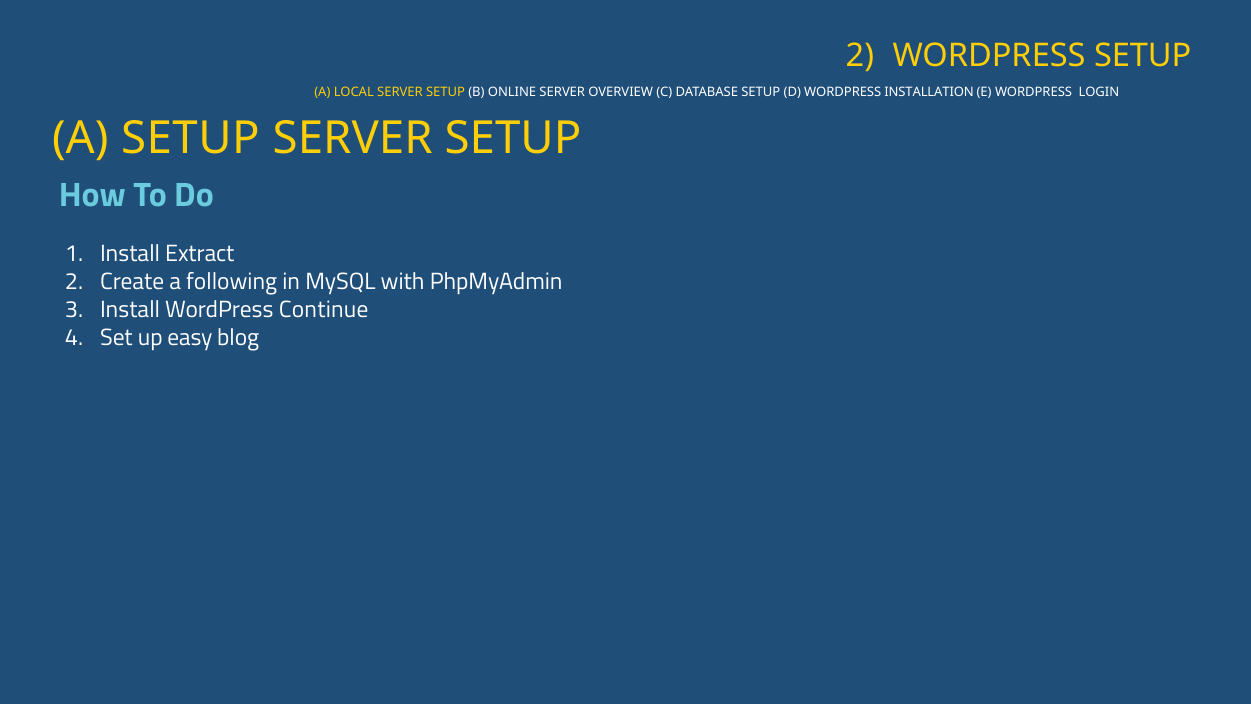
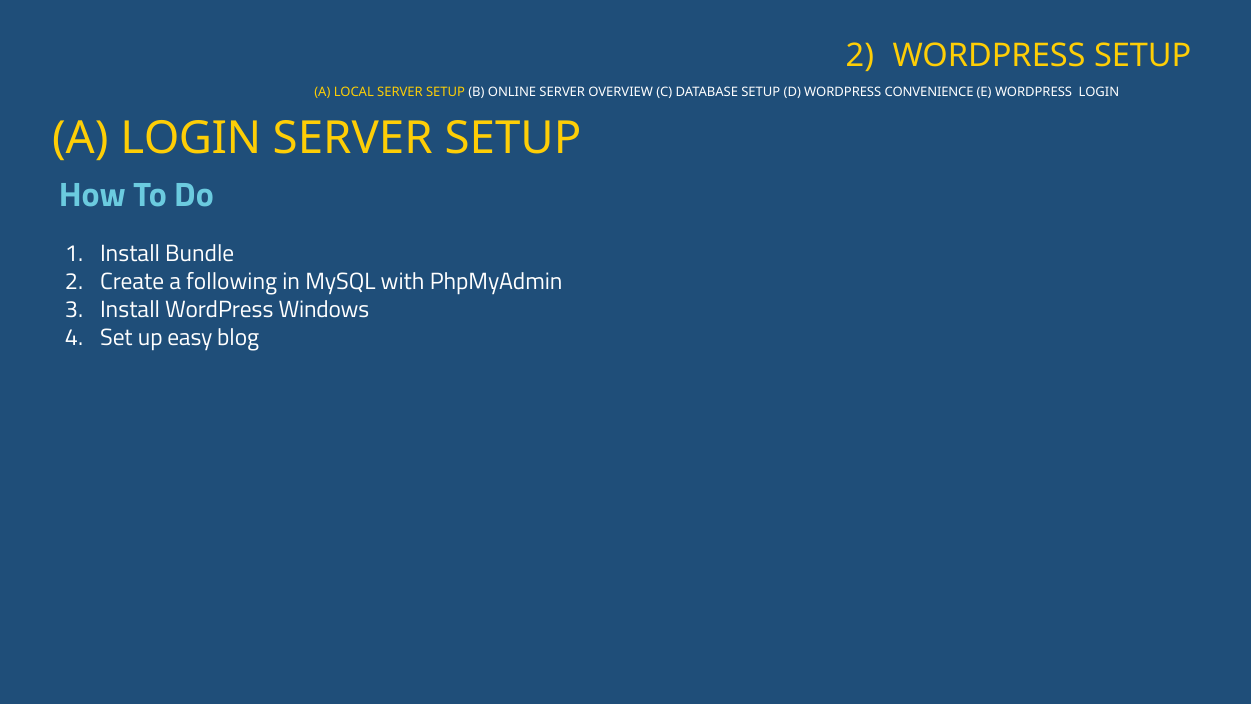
INSTALLATION: INSTALLATION -> CONVENIENCE (929, 92)
A SETUP: SETUP -> LOGIN (191, 139)
Extract: Extract -> Bundle (200, 253)
Continue: Continue -> Windows (324, 310)
